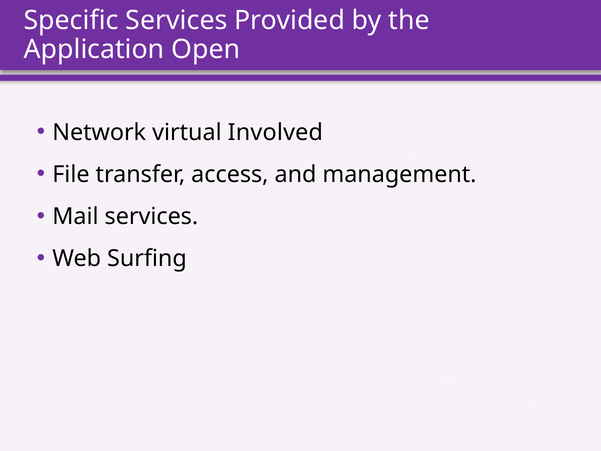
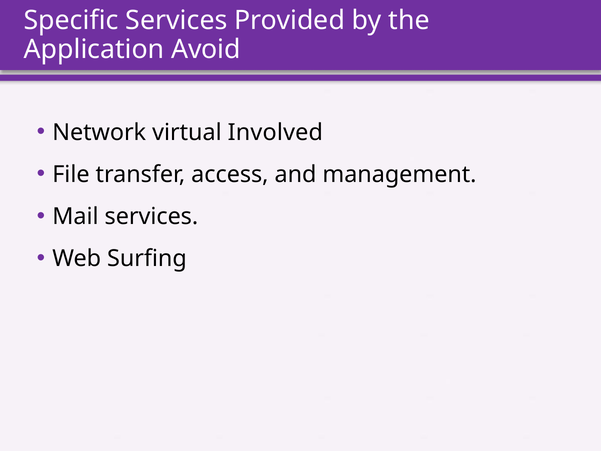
Open: Open -> Avoid (206, 49)
